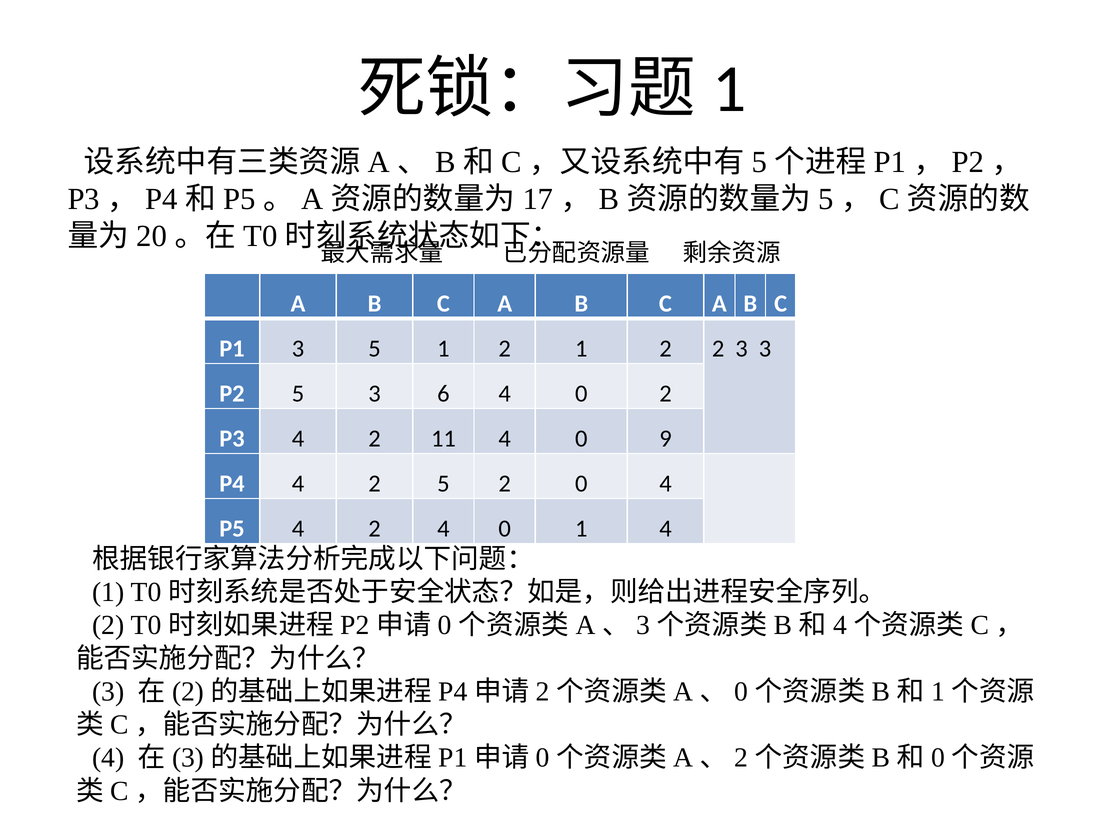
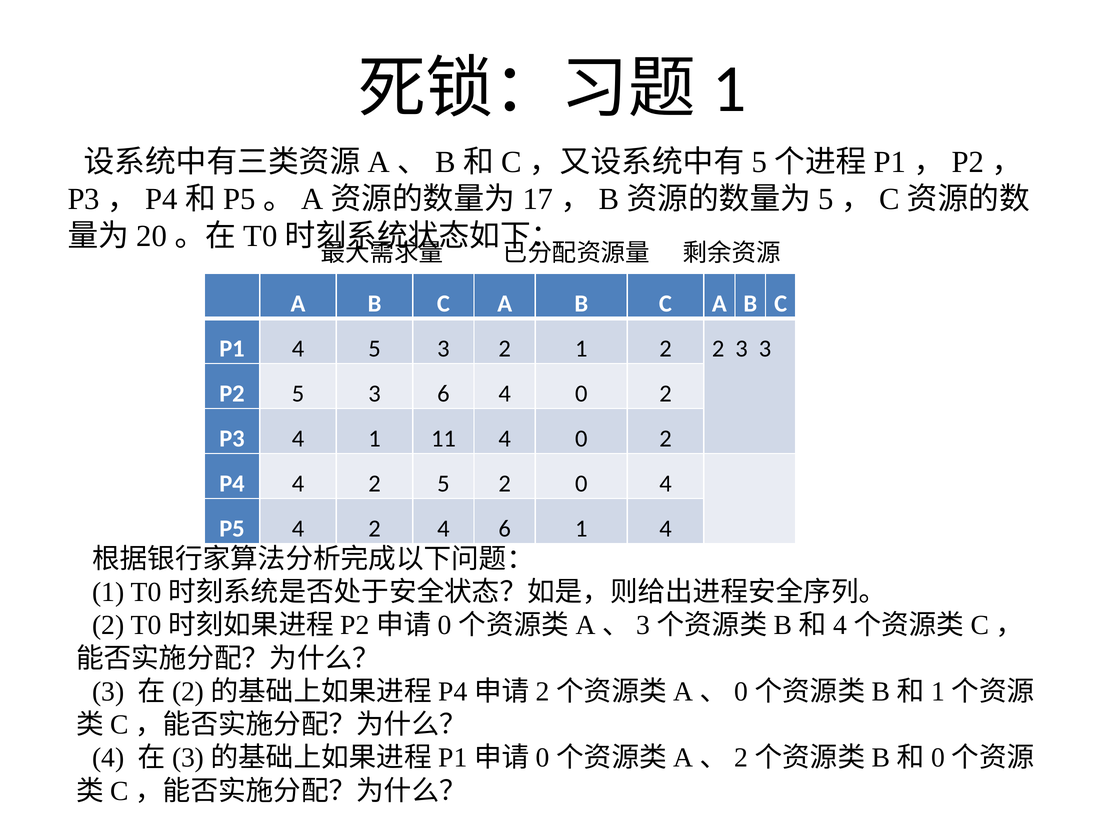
P1 3: 3 -> 4 (298, 349)
1: 1 -> 3 (443, 349)
P3 4 2: 2 -> 1 (375, 439)
11 4 0 9: 9 -> 2 (665, 439)
2 4 0: 0 -> 6 (505, 529)
